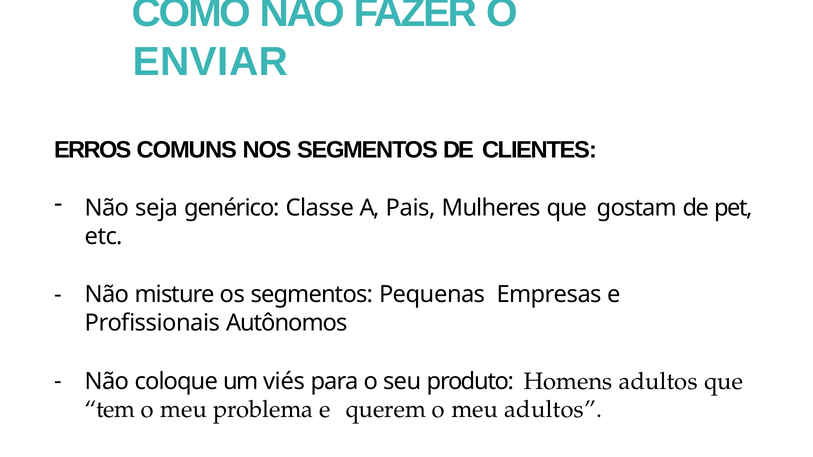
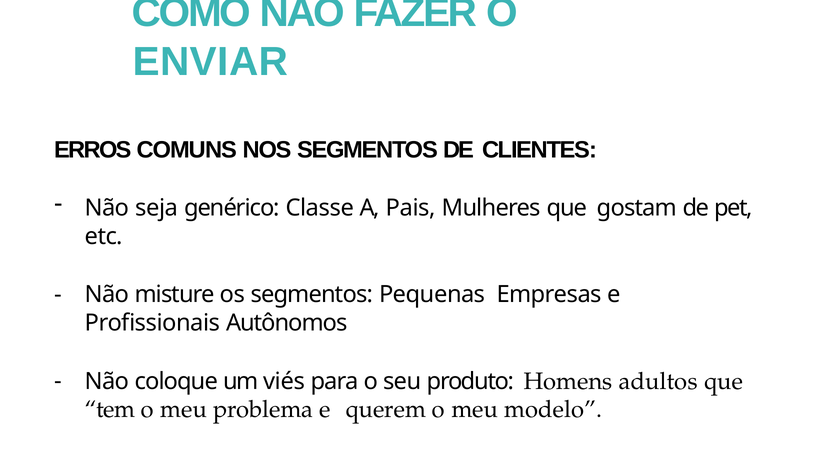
meu adultos: adultos -> modelo (553, 410)
